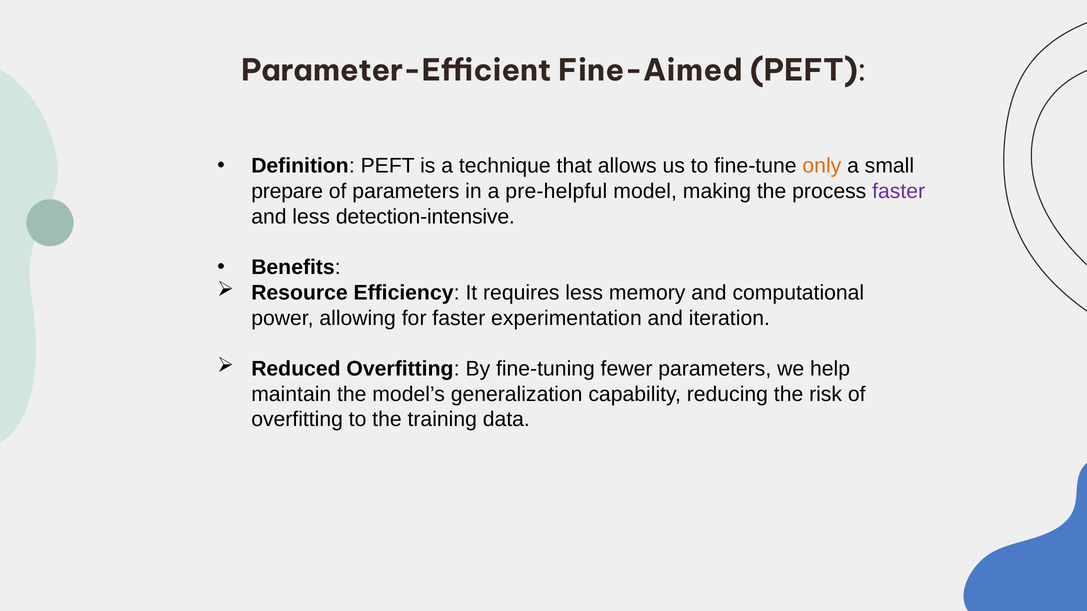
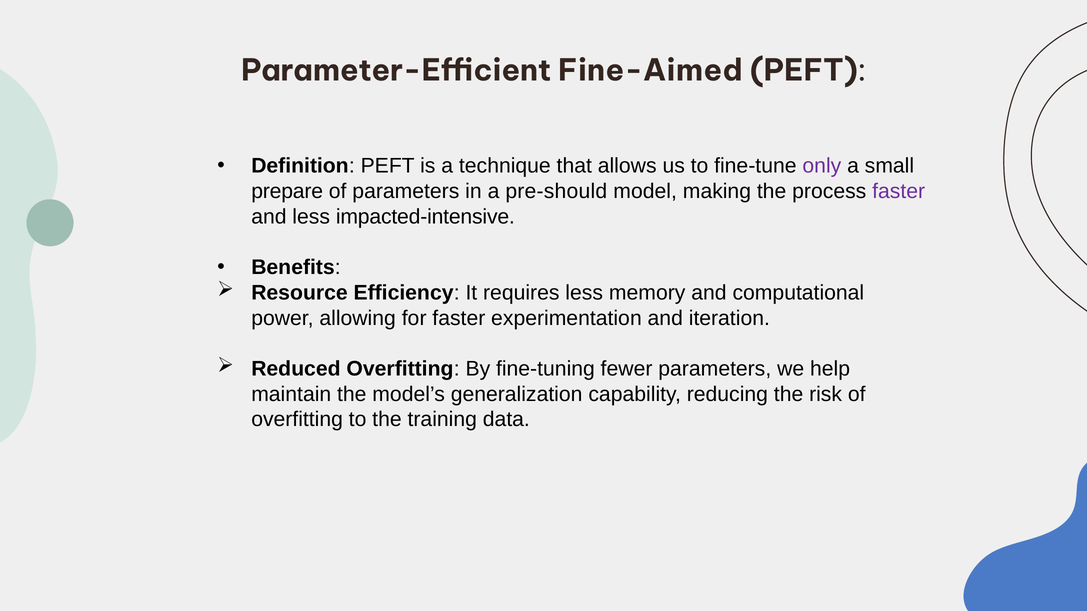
only colour: orange -> purple (822, 166)
pre-helpful: pre-helpful -> pre-should (556, 191)
detection-intensive: detection-intensive -> impacted-intensive (425, 217)
